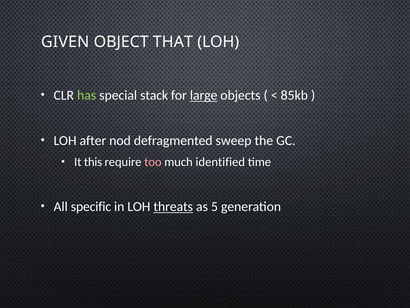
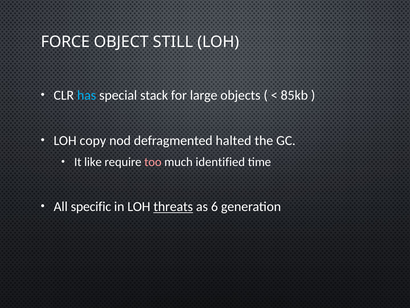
GIVEN: GIVEN -> FORCE (65, 42)
THAT: THAT -> STILL (173, 42)
has colour: light green -> light blue (87, 95)
large underline: present -> none (204, 95)
after: after -> copy (93, 140)
sweep: sweep -> halted (234, 140)
this: this -> like (93, 162)
5: 5 -> 6 (215, 206)
